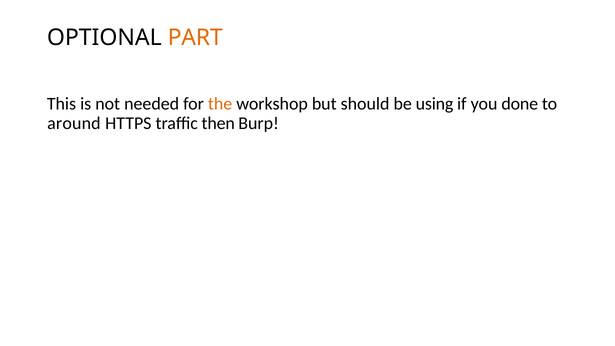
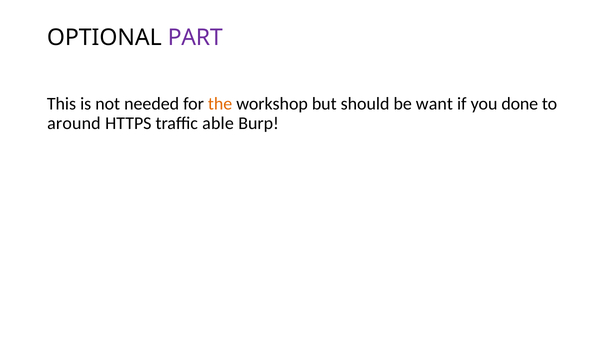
PART colour: orange -> purple (195, 38)
using: using -> want (434, 104)
then: then -> able (218, 123)
